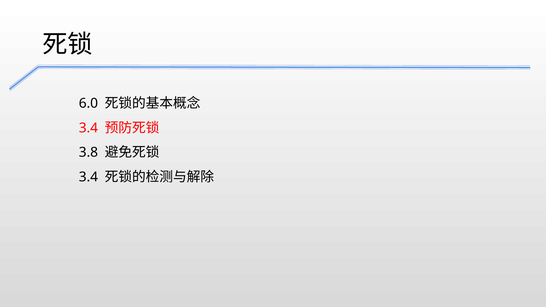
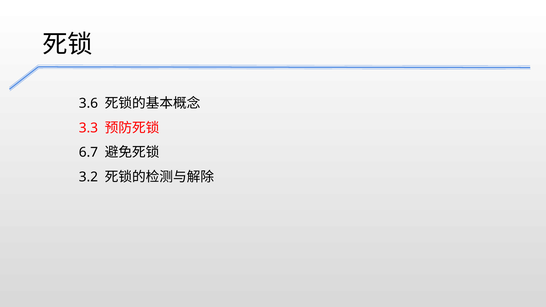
6.0: 6.0 -> 3.6 (88, 103)
3.4: 3.4 -> 3.3 (88, 128)
3.8: 3.8 -> 6.7 (88, 152)
3.4: 3.4 -> 3.2 (88, 177)
